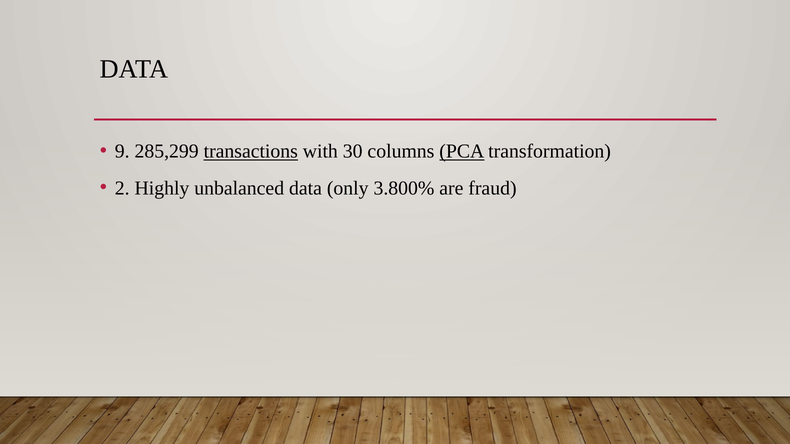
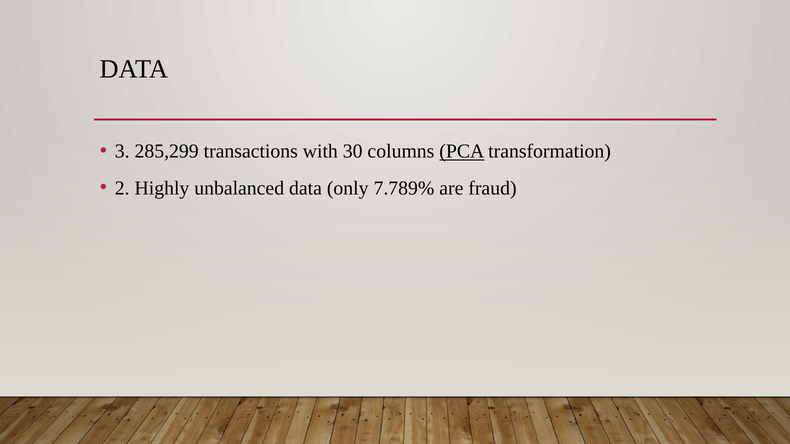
9: 9 -> 3 (122, 152)
transactions underline: present -> none (251, 152)
3.800%: 3.800% -> 7.789% (404, 188)
